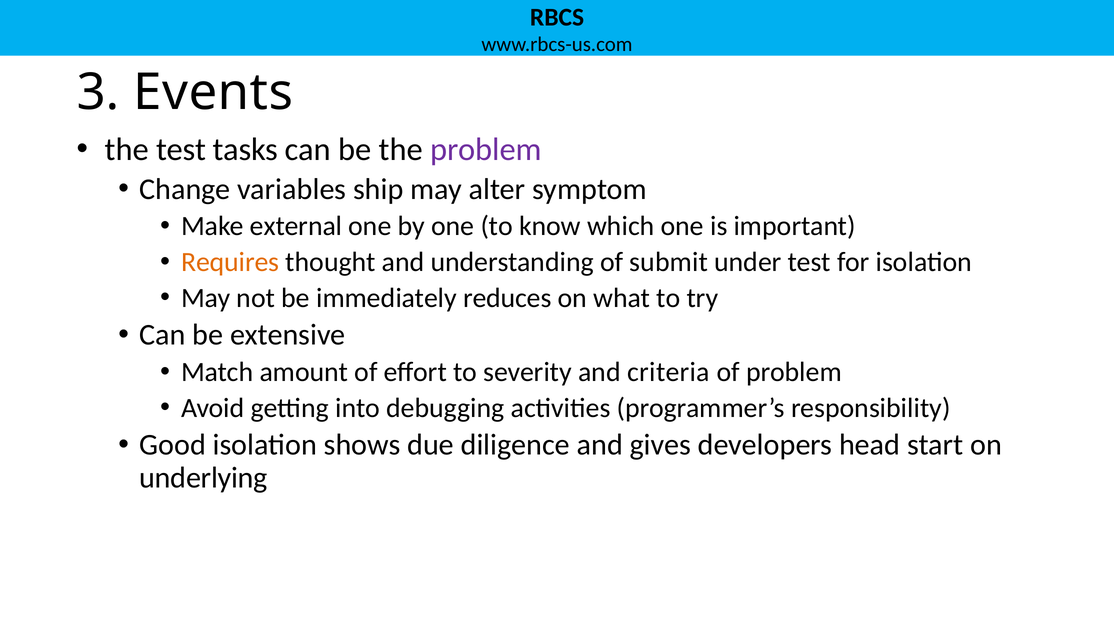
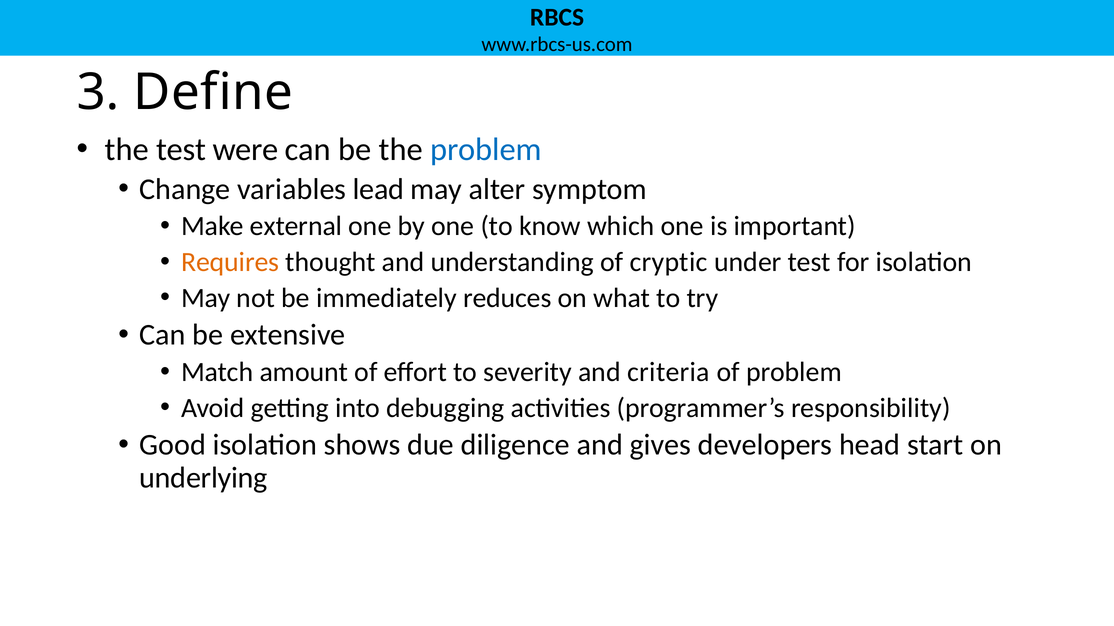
Events: Events -> Define (213, 92)
tasks: tasks -> were (246, 150)
problem colour: purple -> blue (486, 150)
ship: ship -> lead (378, 189)
submit: submit -> cryptic (669, 262)
